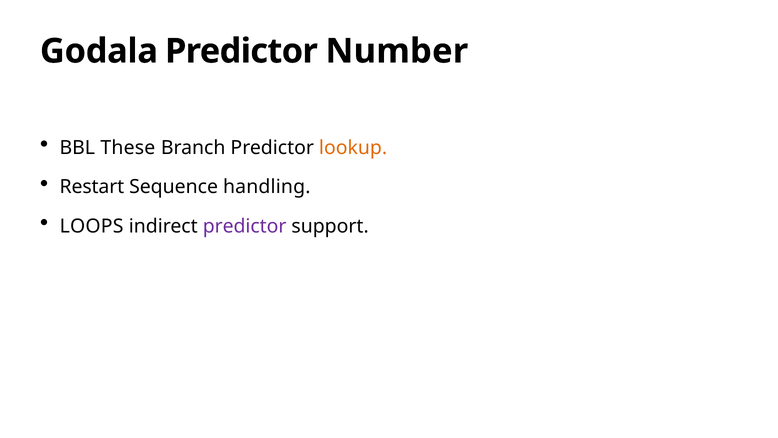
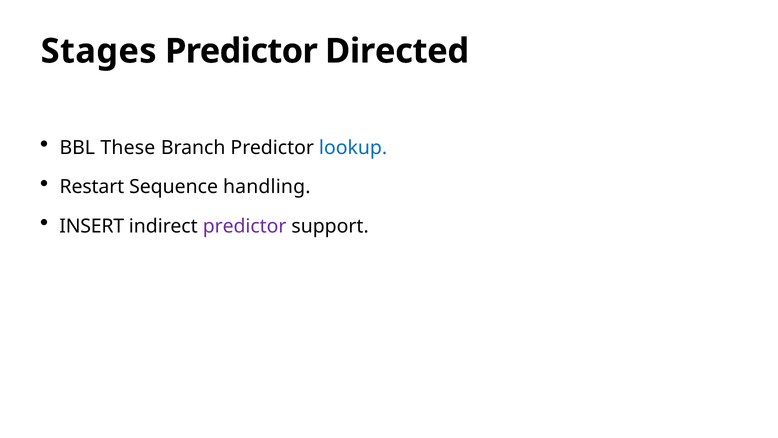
Godala: Godala -> Stages (99, 51)
Number: Number -> Directed (397, 51)
lookup colour: orange -> blue (353, 148)
LOOPS: LOOPS -> INSERT (92, 226)
